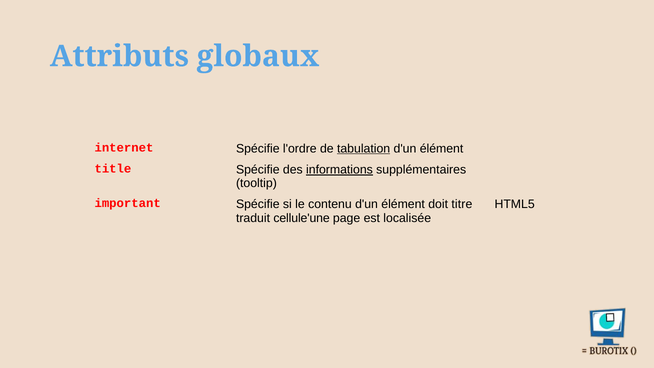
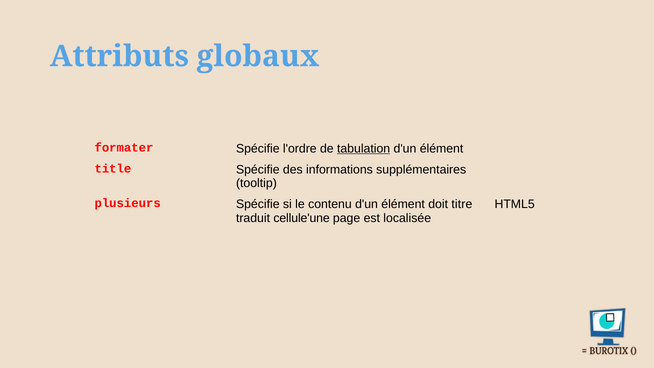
internet: internet -> formater (124, 148)
informations underline: present -> none (339, 170)
important: important -> plusieurs (128, 203)
